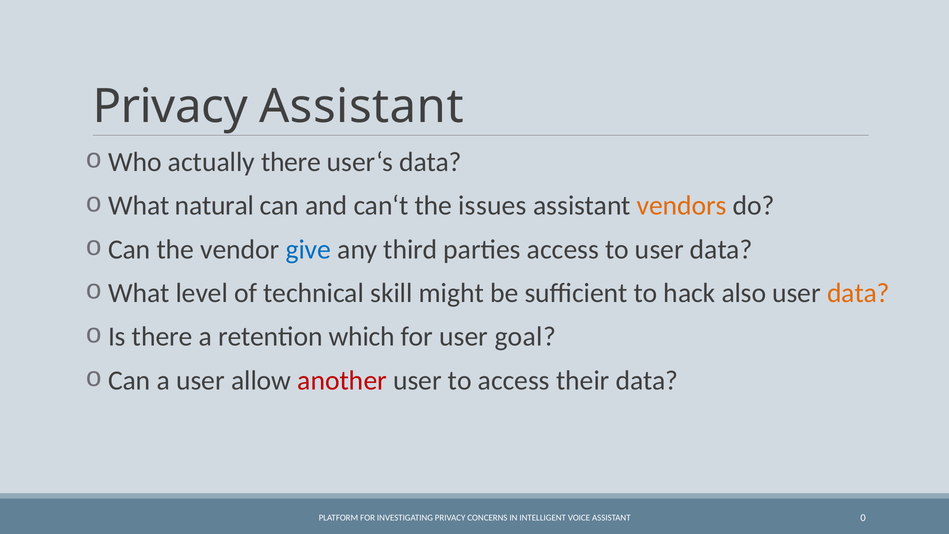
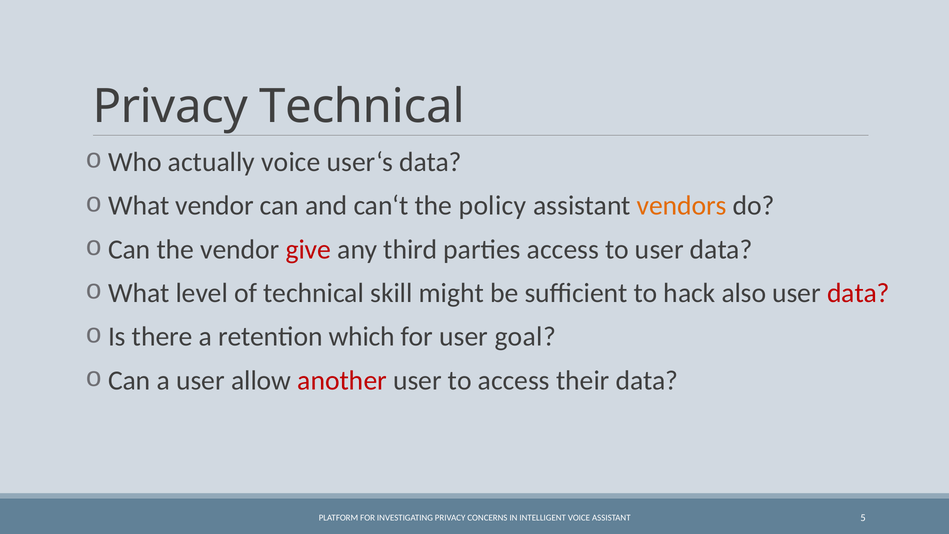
Privacy Assistant: Assistant -> Technical (362, 106)
actually there: there -> voice (291, 162)
What natural: natural -> vendor (215, 206)
issues: issues -> policy (493, 206)
give colour: blue -> red (308, 249)
data colour: orange -> red (858, 293)
0: 0 -> 5 (863, 518)
